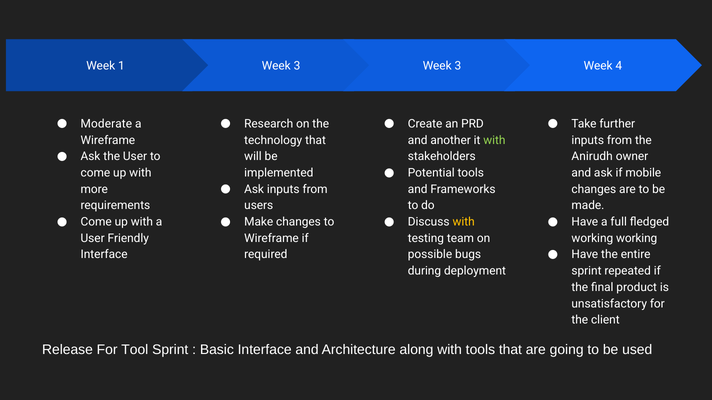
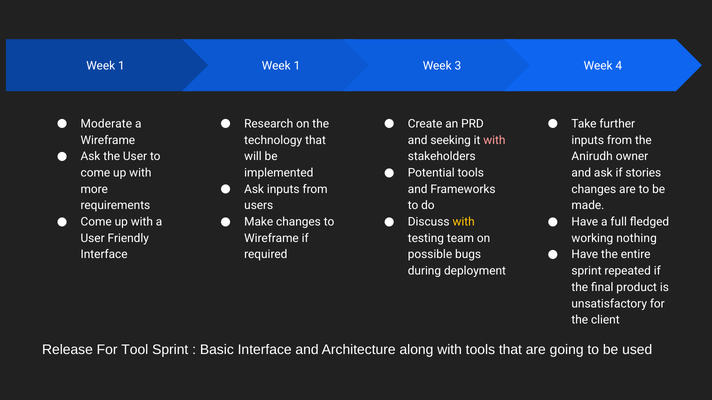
3: 3 -> 1 (297, 66)
another: another -> seeking (451, 140)
with colour: light green -> pink (494, 140)
mobile: mobile -> stories (643, 173)
working working: working -> nothing (637, 239)
